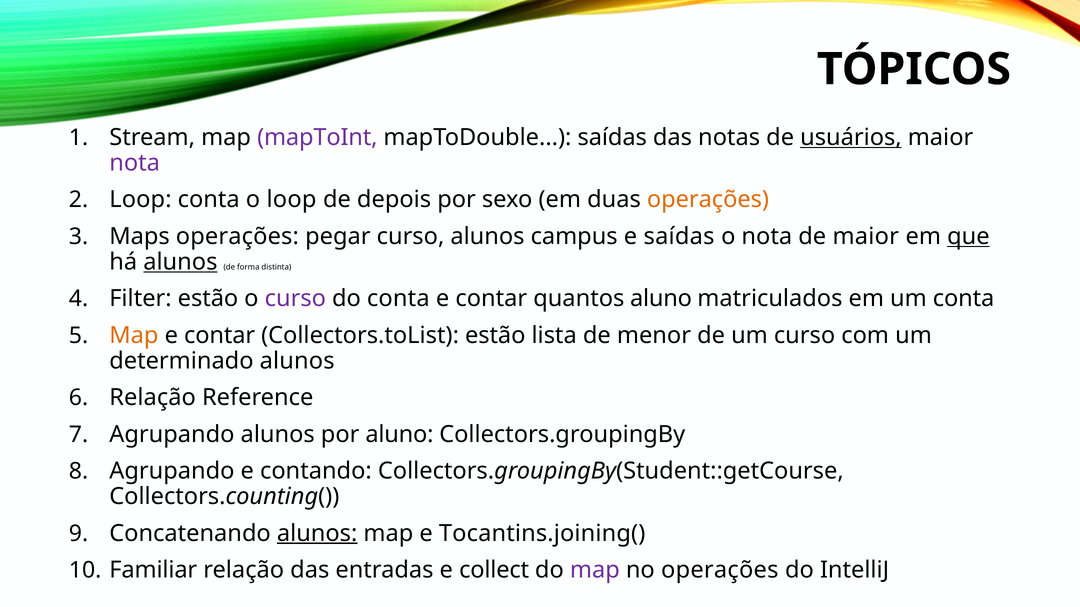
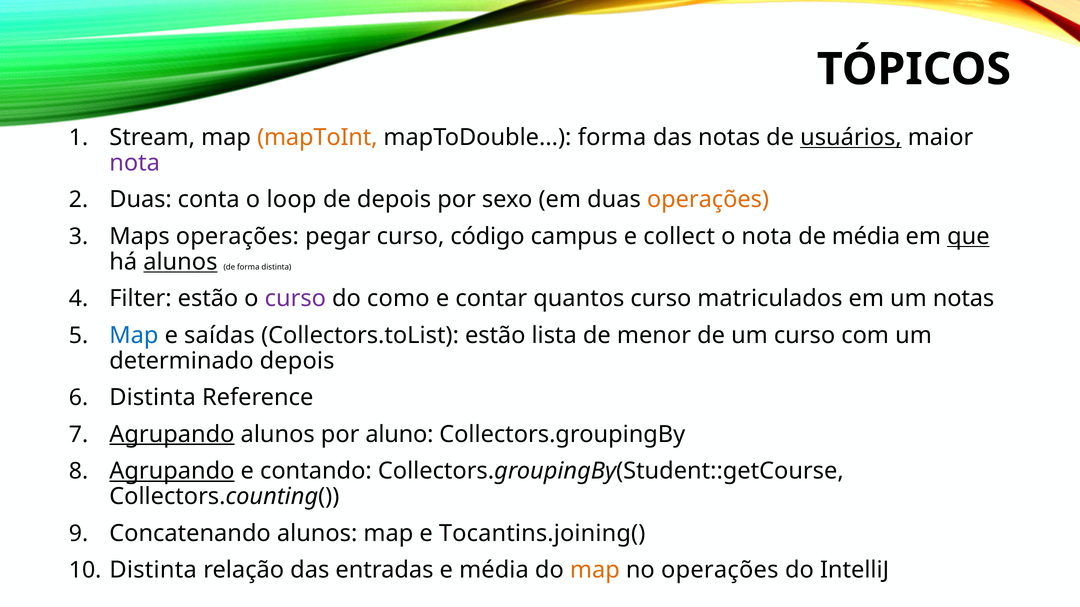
mapToInt colour: purple -> orange (317, 137)
mapToDouble saídas: saídas -> forma (612, 137)
Loop: Loop -> Duas (141, 200)
curso alunos: alunos -> código (488, 237)
e saídas: saídas -> collect (679, 237)
de maior: maior -> média (866, 237)
do conta: conta -> como (398, 299)
quantos aluno: aluno -> curso (661, 299)
um conta: conta -> notas (964, 299)
Map colour: orange -> blue (134, 336)
contar: contar -> saídas (219, 336)
determinado alunos: alunos -> depois (297, 361)
Relação: Relação -> Distinta (153, 398)
Agrupando underline: none -> present (172, 435)
Agrupando underline: none -> present (172, 471)
alunos underline: present -> none (317, 534)
Familiar: Familiar -> Distinta (153, 570)
e collect: collect -> média (494, 570)
map colour: purple -> orange (595, 570)
